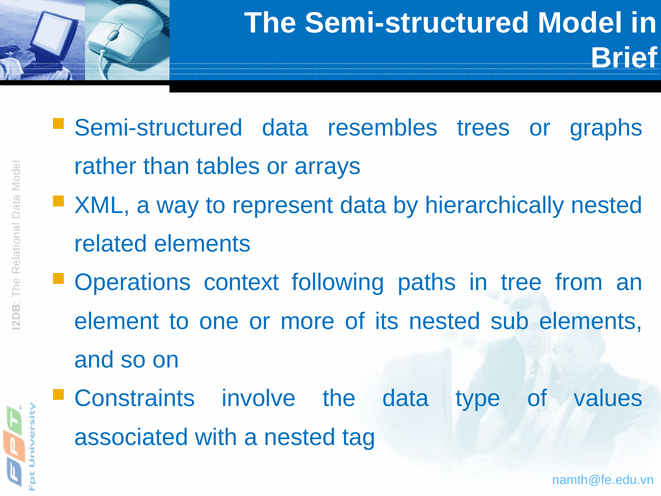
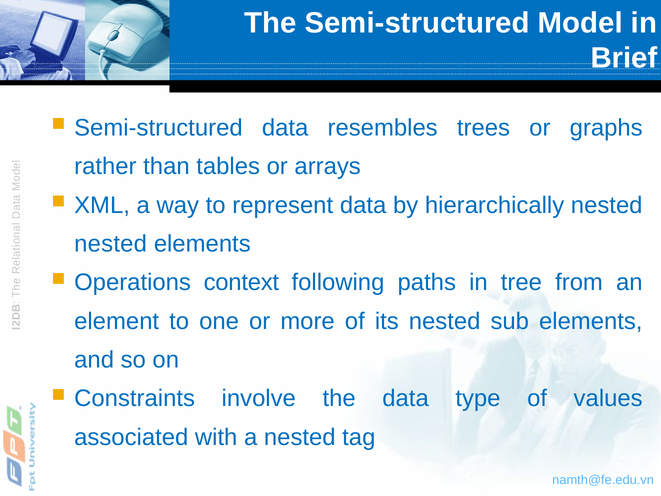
related: related -> nested (111, 244)
